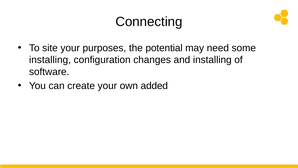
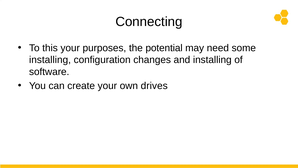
site: site -> this (50, 48)
added: added -> drives (154, 86)
